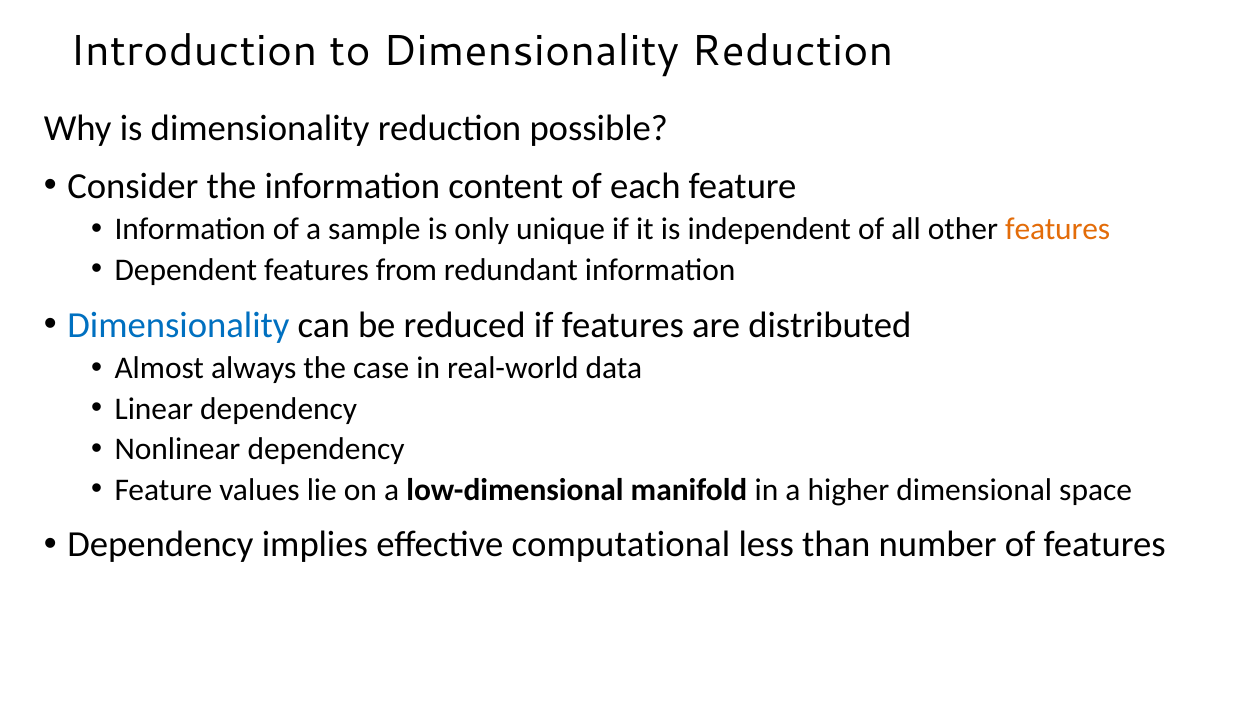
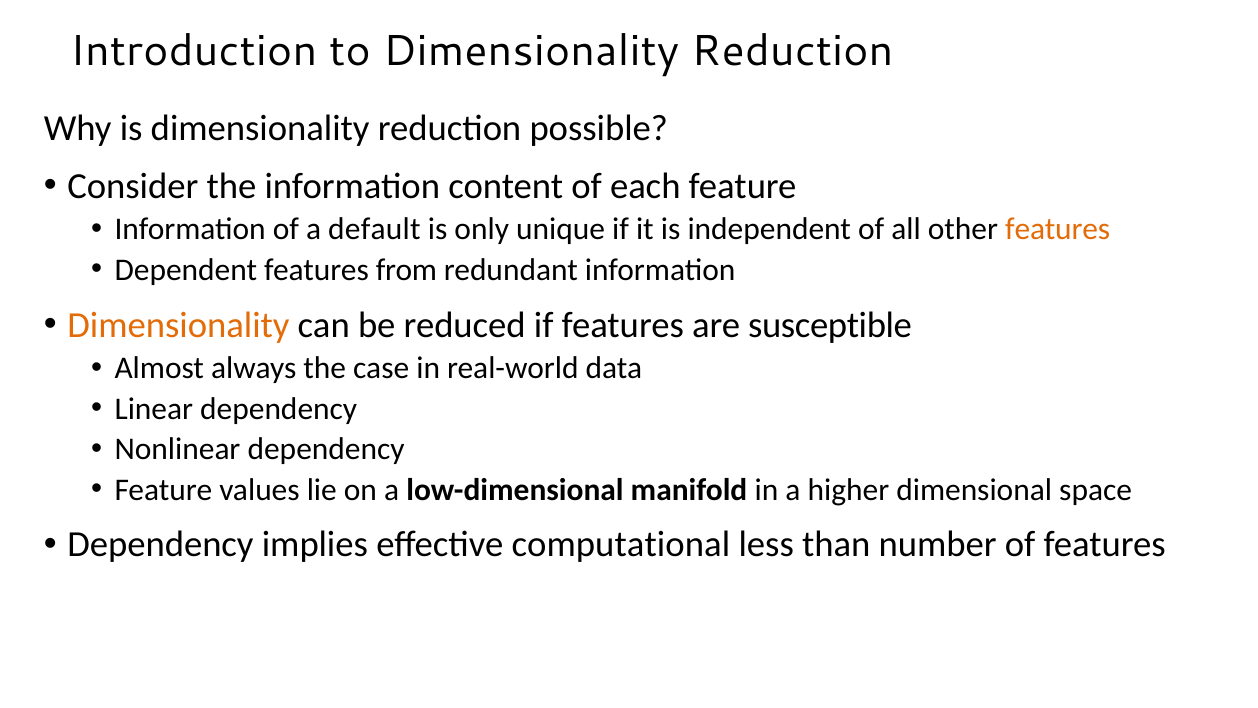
sample: sample -> default (374, 229)
Dimensionality colour: blue -> orange (178, 325)
distributed: distributed -> susceptible (830, 325)
